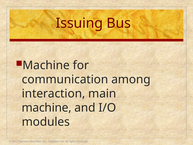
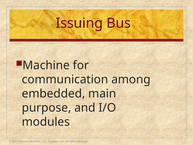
interaction: interaction -> embedded (54, 93)
machine: machine -> purpose (47, 108)
